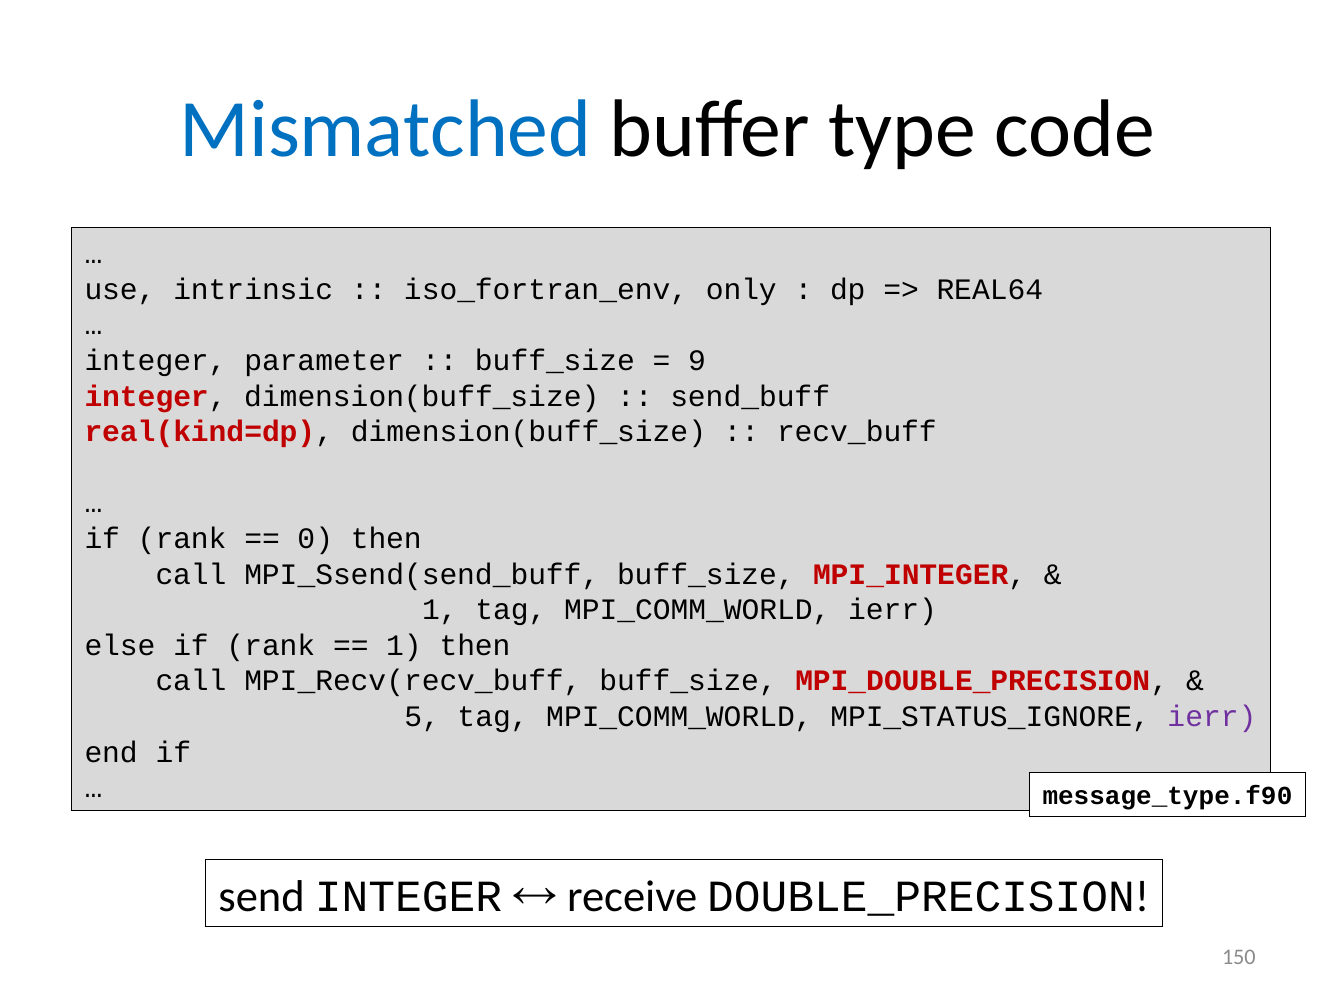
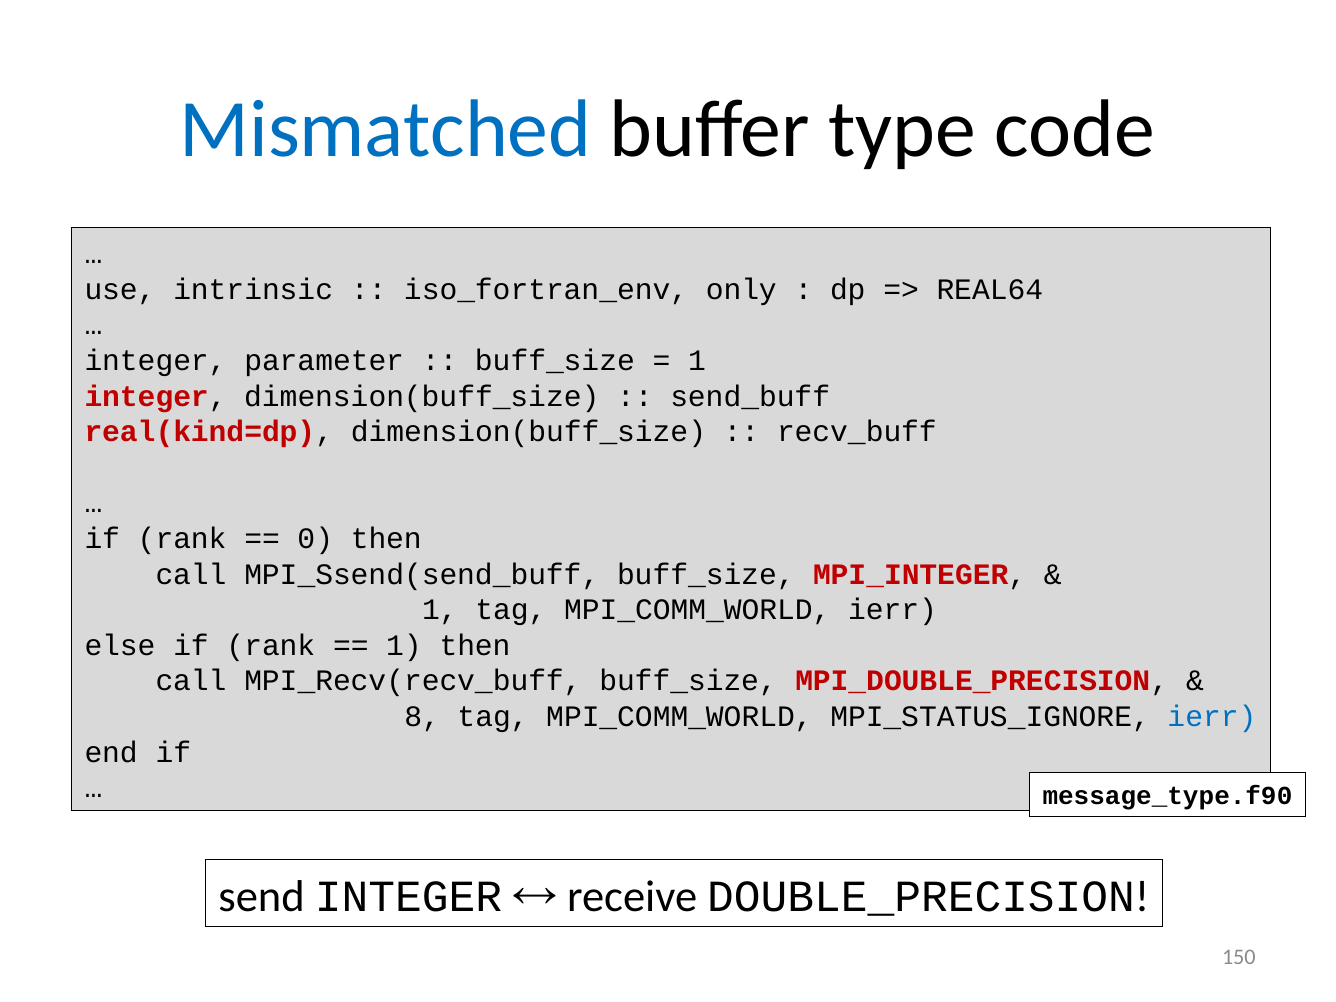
9: 9 -> 1 (697, 361)
5: 5 -> 8 (422, 717)
ierr colour: purple -> blue (1212, 717)
